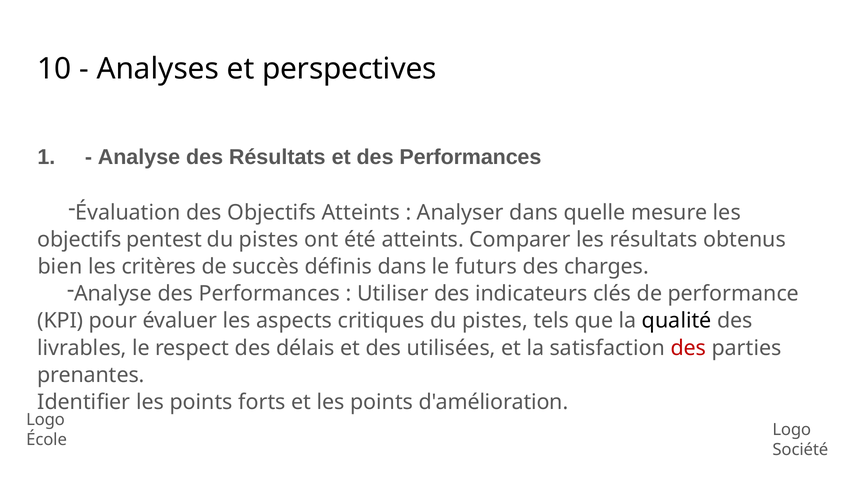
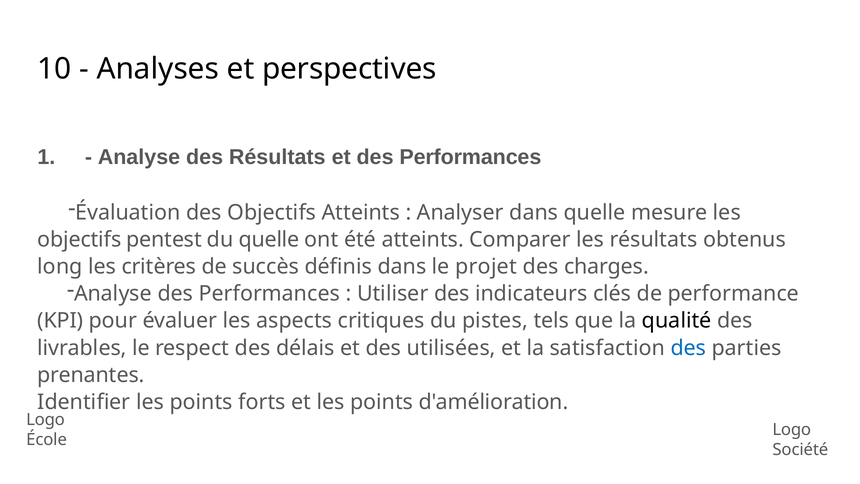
pistes: pistes -> quelle (269, 239)
bien: bien -> long (60, 266)
futurs: futurs -> projet (486, 266)
des colour: red -> blue (688, 348)
